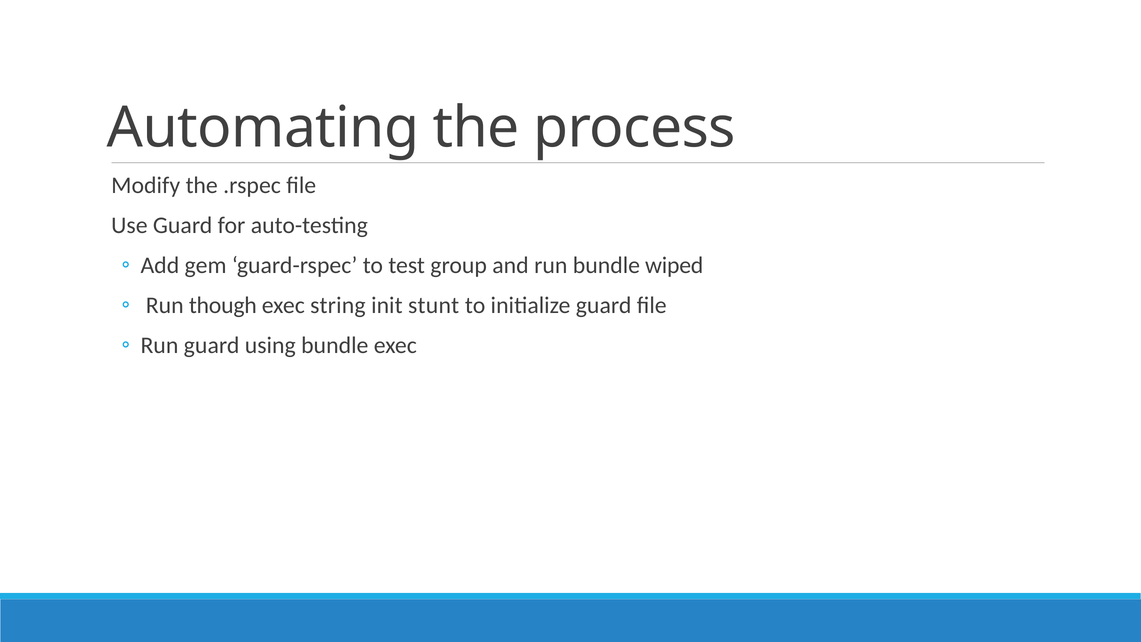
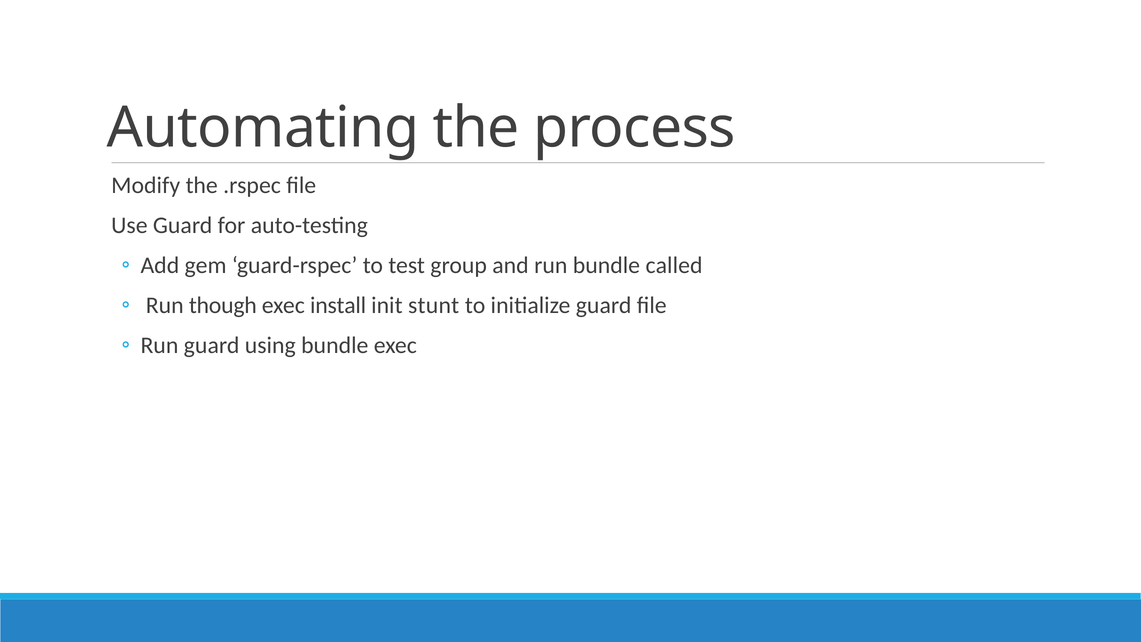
wiped: wiped -> called (674, 265)
string: string -> install (338, 305)
